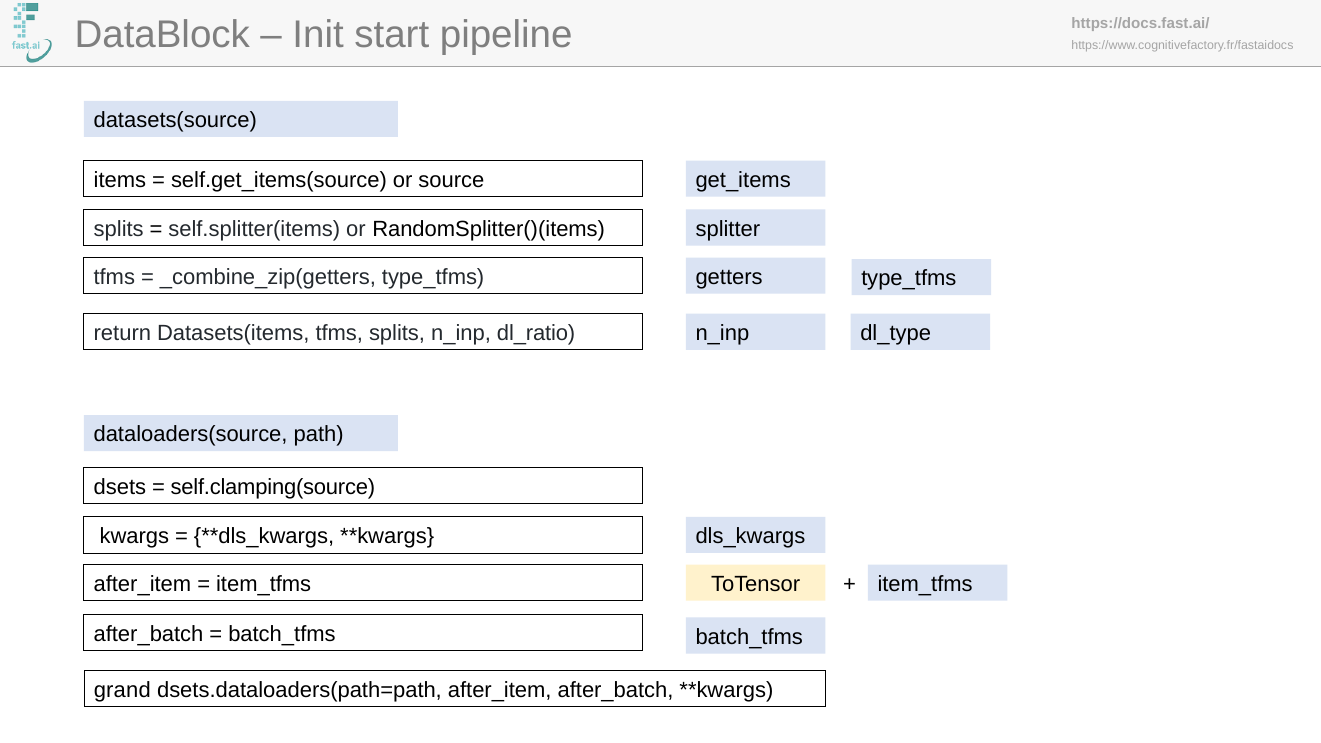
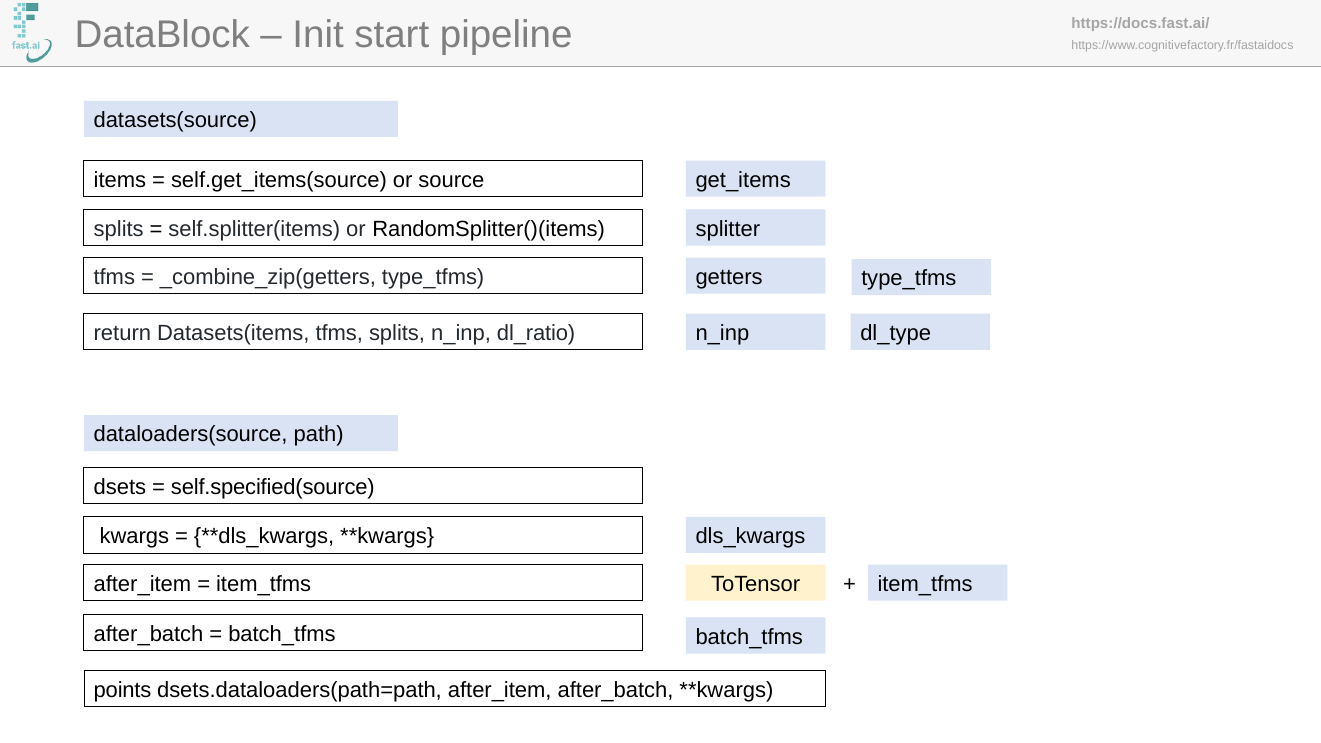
self.clamping(source: self.clamping(source -> self.specified(source (273, 487)
grand: grand -> points (123, 690)
